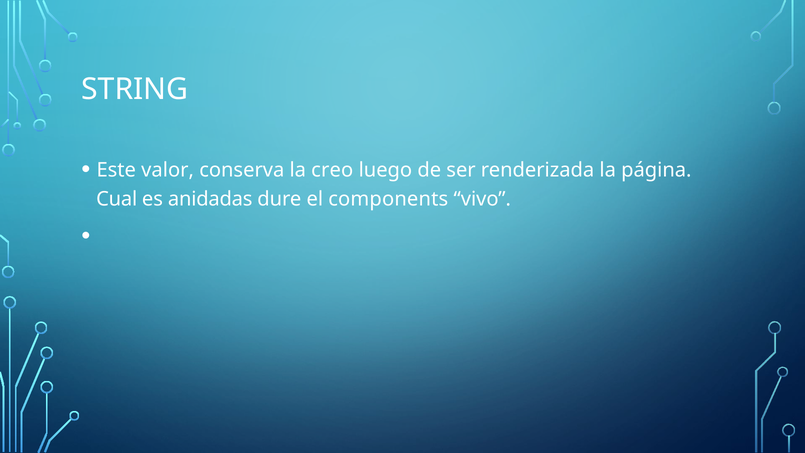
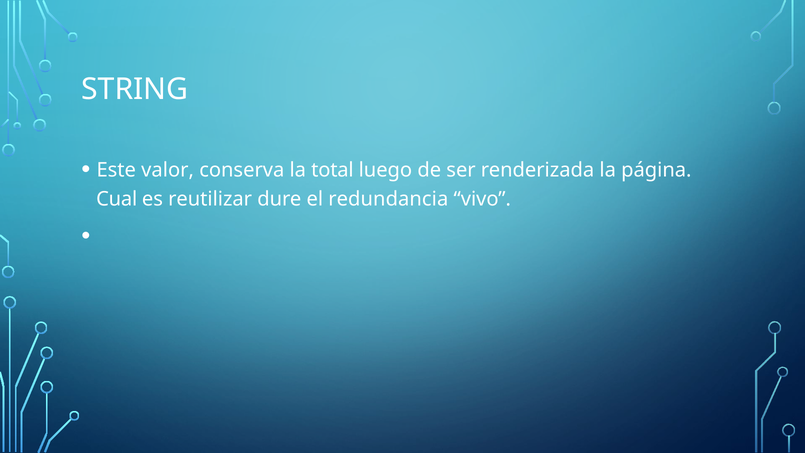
creo: creo -> total (332, 170)
anidadas: anidadas -> reutilizar (210, 199)
components: components -> redundancia (388, 199)
